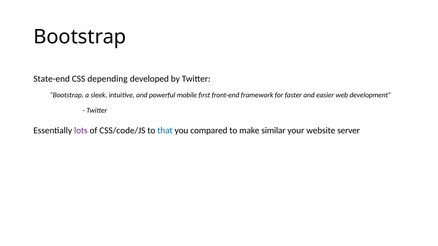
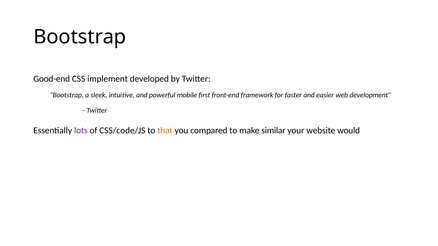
State-end: State-end -> Good-end (52, 79)
depending: depending -> implement (108, 79)
that colour: blue -> orange (165, 131)
server: server -> would (349, 131)
